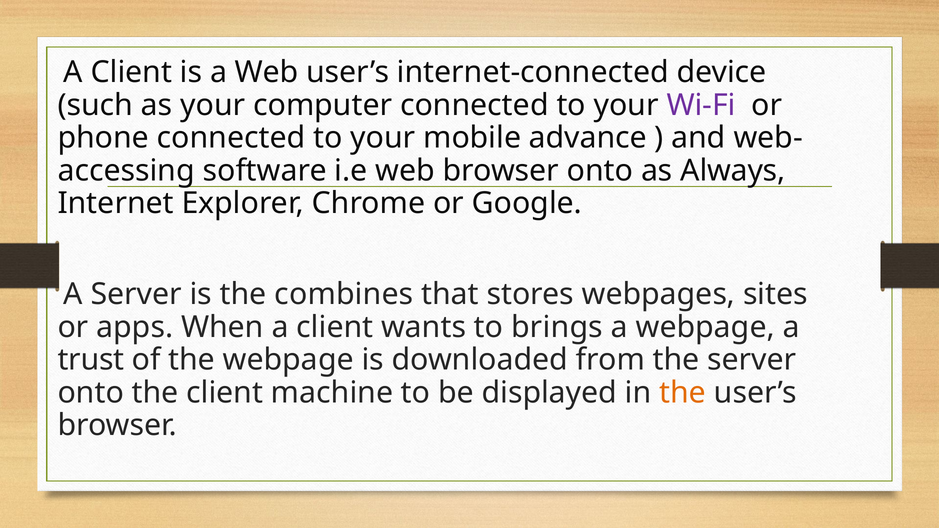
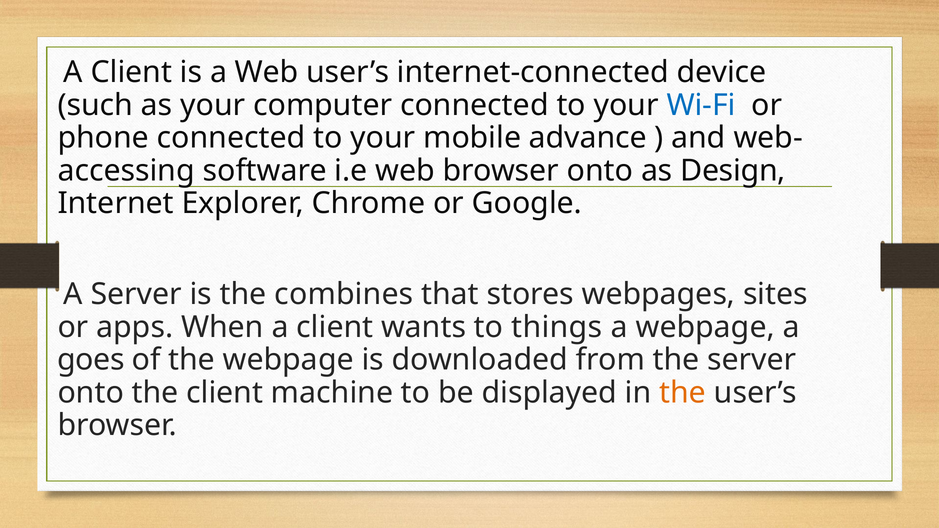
Wi-Fi colour: purple -> blue (701, 105)
Always: Always -> Design (733, 171)
brings: brings -> things (557, 327)
trust: trust -> goes (91, 360)
